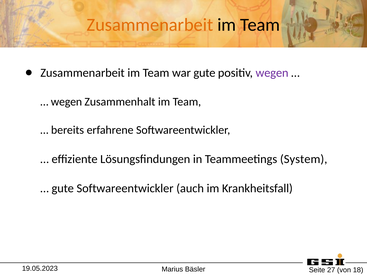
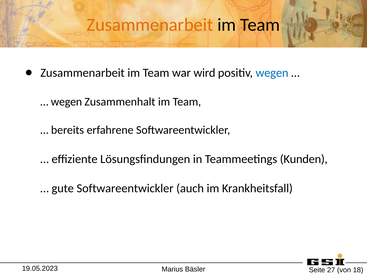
war gute: gute -> wird (204, 73)
wegen colour: purple -> blue (272, 73)
System: System -> Kunden (304, 159)
